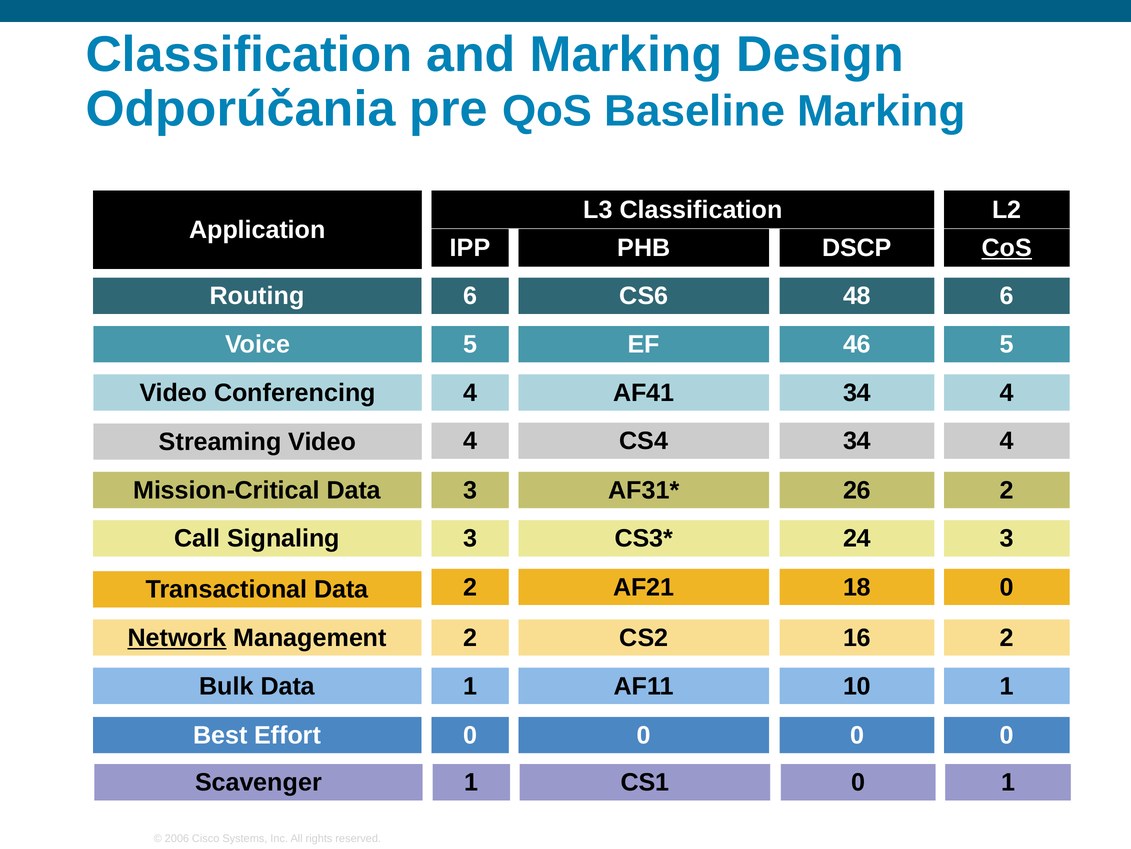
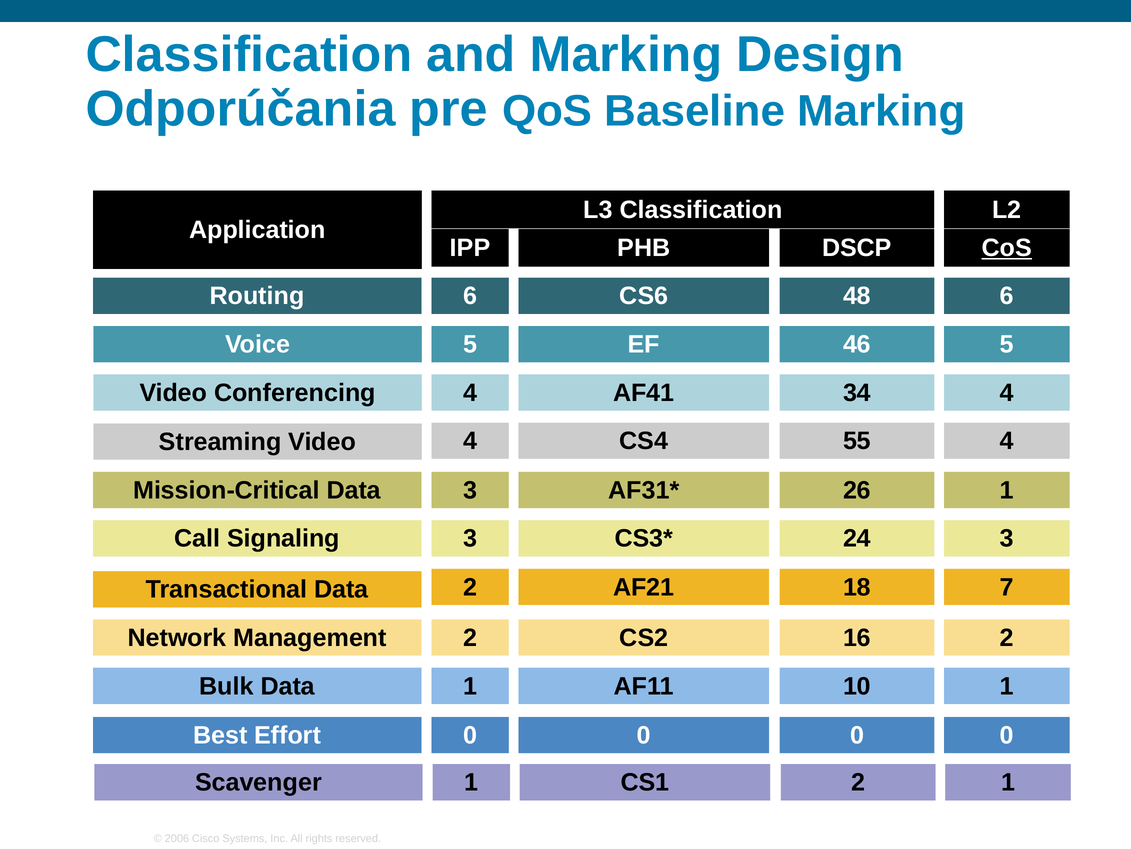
Video 34: 34 -> 55 (857, 441)
3 2: 2 -> 1 (1007, 490)
2 0: 0 -> 7 (1007, 587)
Network underline: present -> none (177, 637)
Scavenger 0: 0 -> 2 (858, 782)
